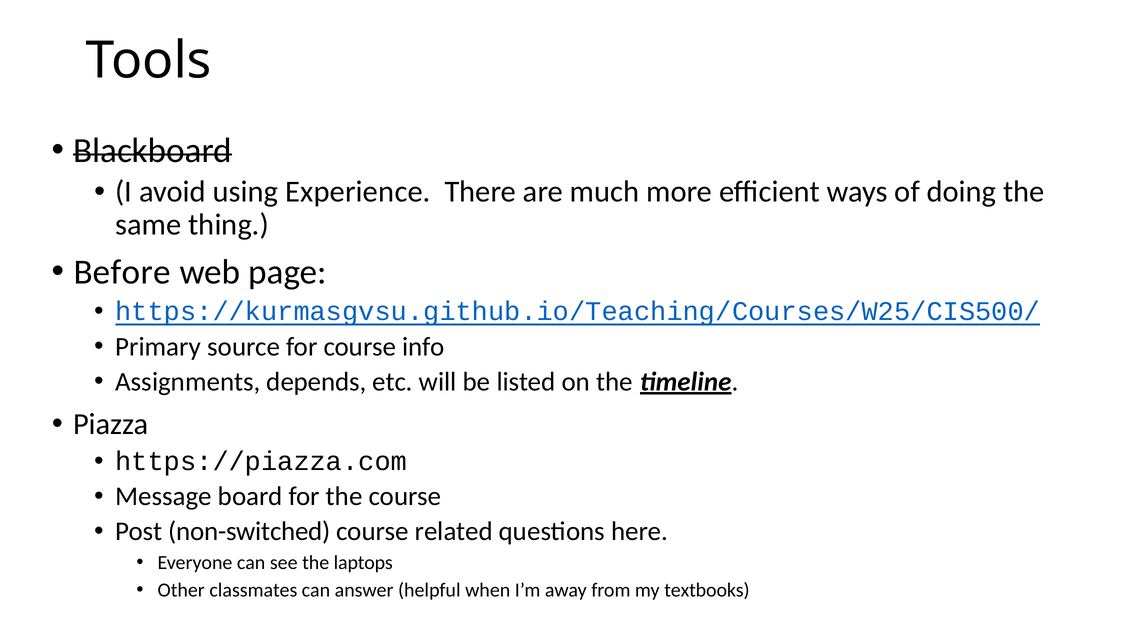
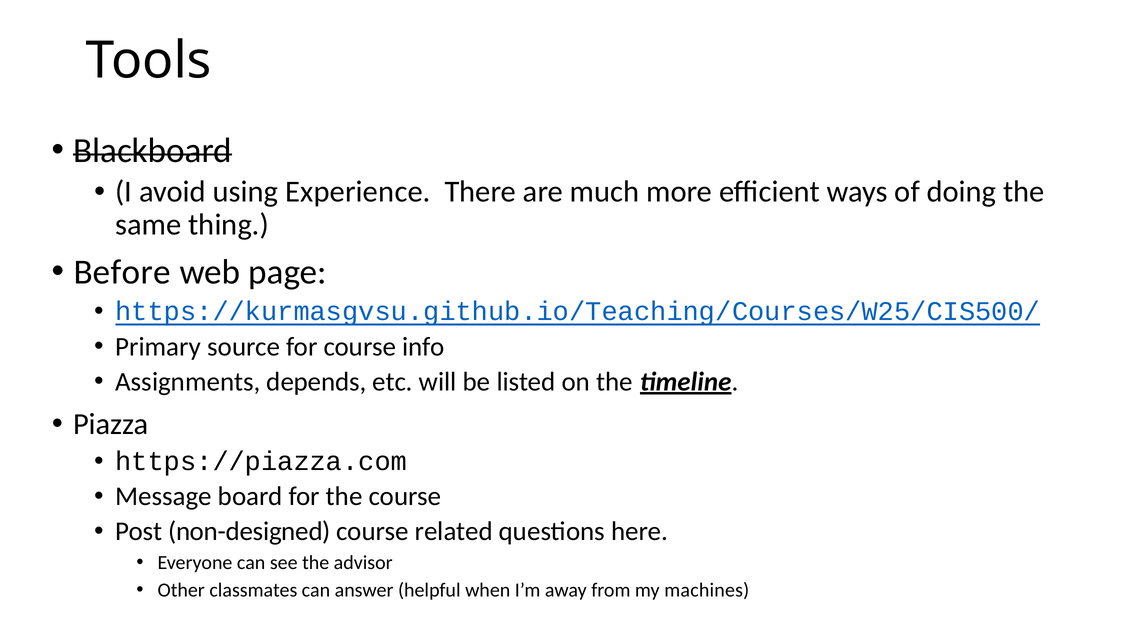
non-switched: non-switched -> non-designed (249, 531)
laptops: laptops -> advisor (363, 563)
textbooks: textbooks -> machines (707, 590)
